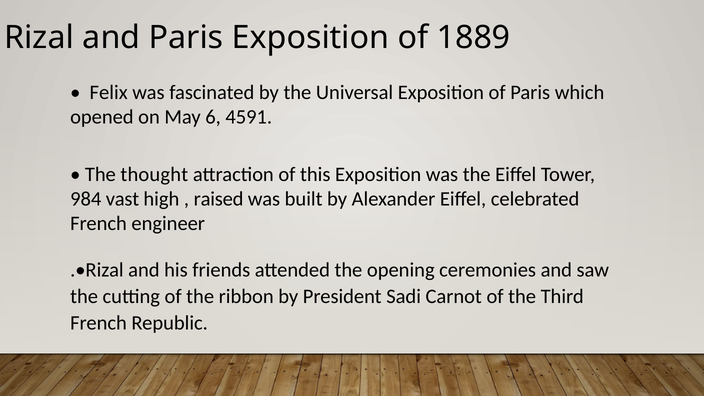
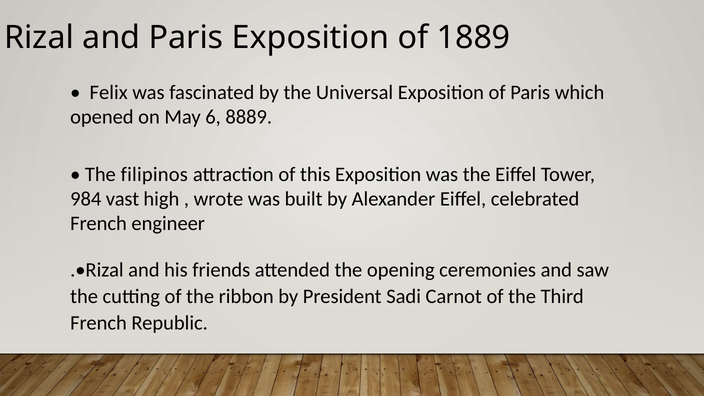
4591: 4591 -> 8889 (249, 117)
thought: thought -> filipinos (154, 174)
raised: raised -> wrote (219, 199)
